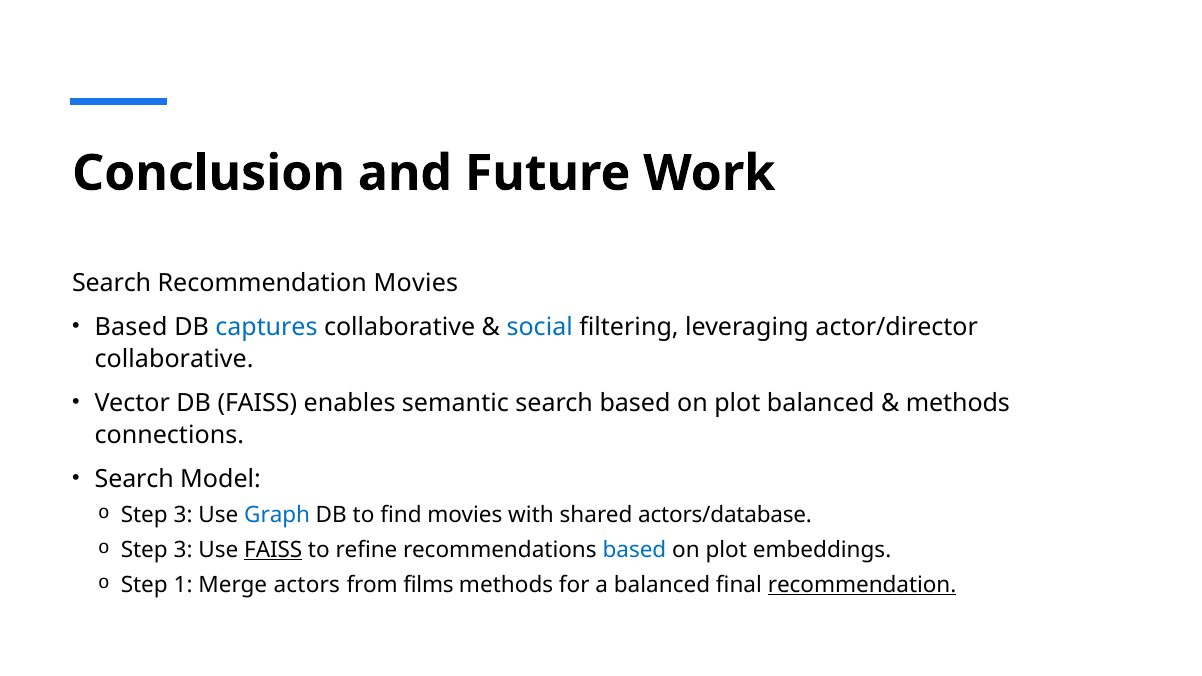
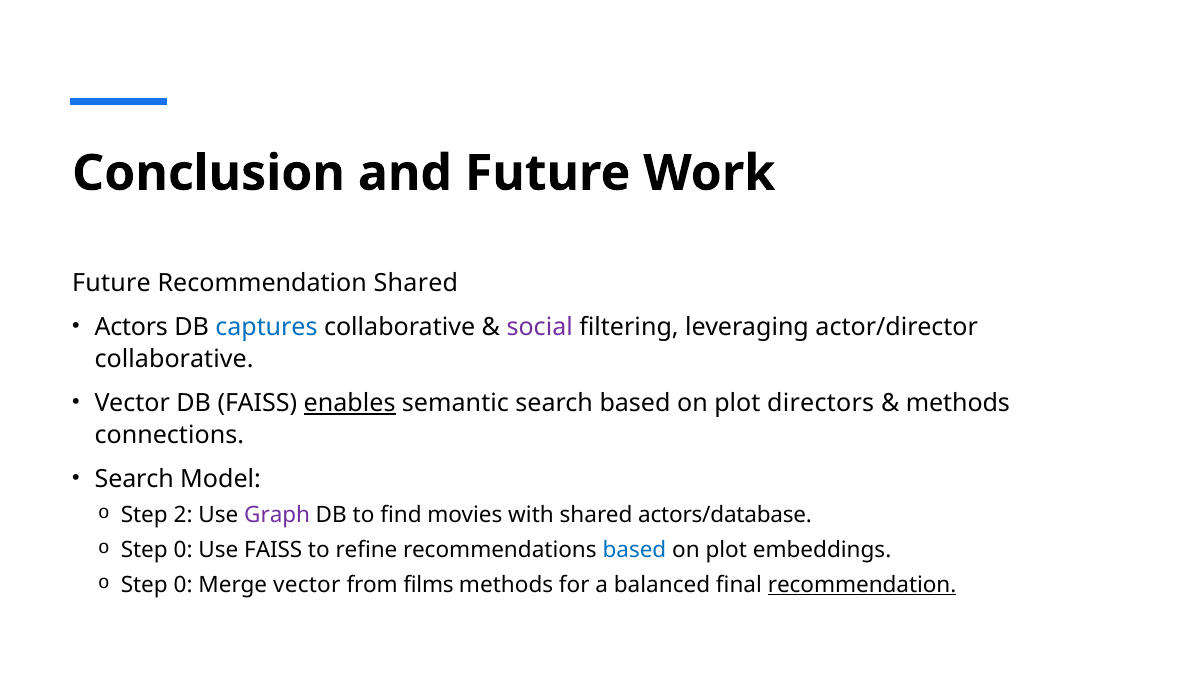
Search: Search -> Future (111, 283)
Recommendation Movies: Movies -> Shared (416, 283)
Based: Based -> Actors (131, 327)
social colour: blue -> purple (540, 327)
enables underline: none -> present (350, 403)
plot balanced: balanced -> directors (821, 403)
3: 3 -> 2 (183, 515)
Graph colour: blue -> purple (277, 515)
3: 3 -> 0 (183, 550)
FAISS underline: present -> none (273, 550)
1: 1 -> 0 (183, 585)
Merge actors: actors -> vector (307, 585)
